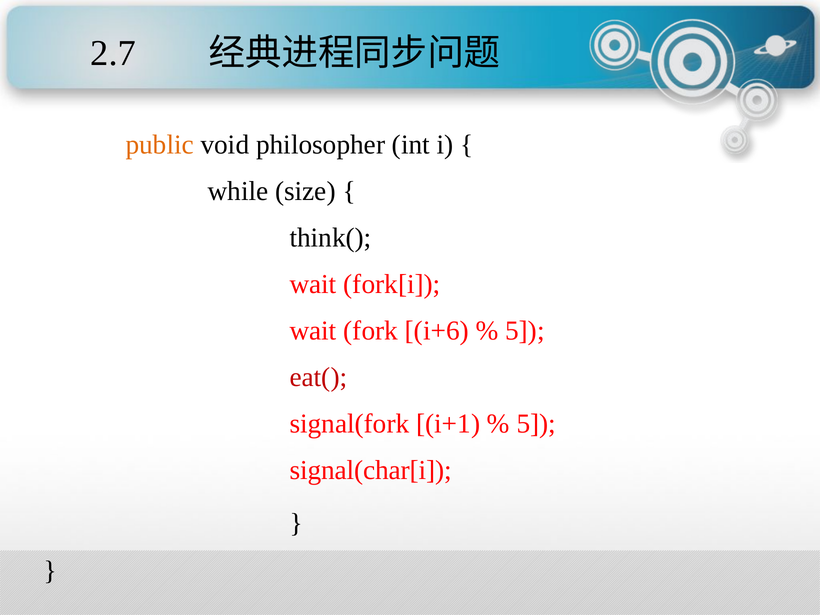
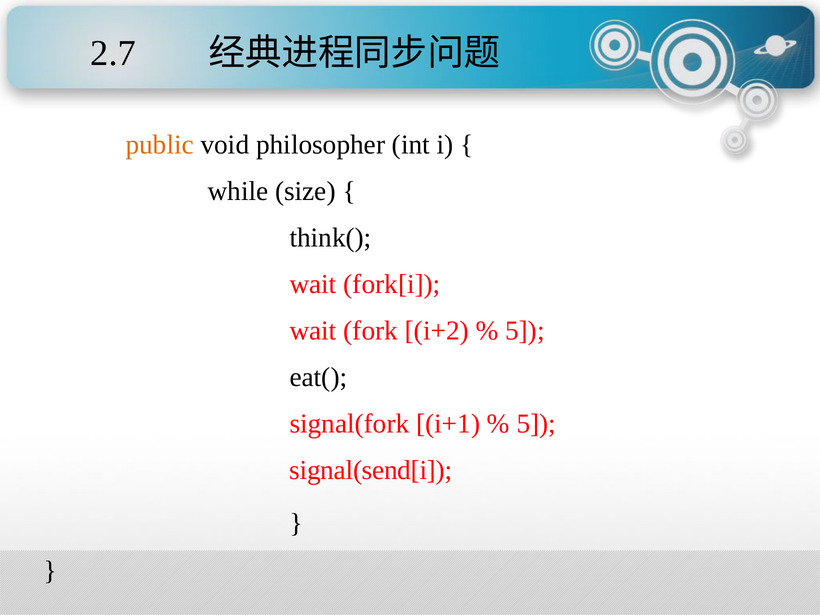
i+6: i+6 -> i+2 (437, 331)
eat( colour: red -> black (318, 377)
signal(char[i: signal(char[i -> signal(send[i (371, 470)
